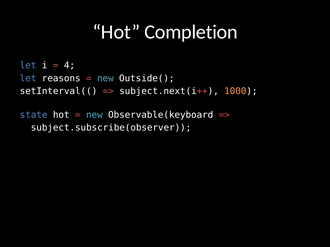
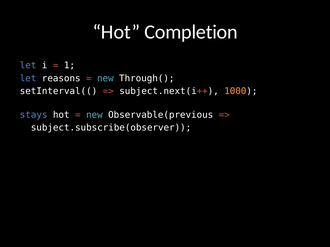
4: 4 -> 1 (69, 66)
Outside(: Outside( -> Through( (147, 78)
state: state -> stays (34, 115)
Observable(keyboard: Observable(keyboard -> Observable(previous (161, 115)
